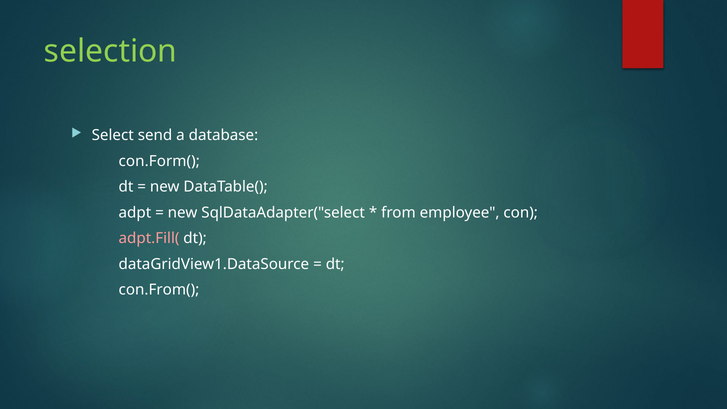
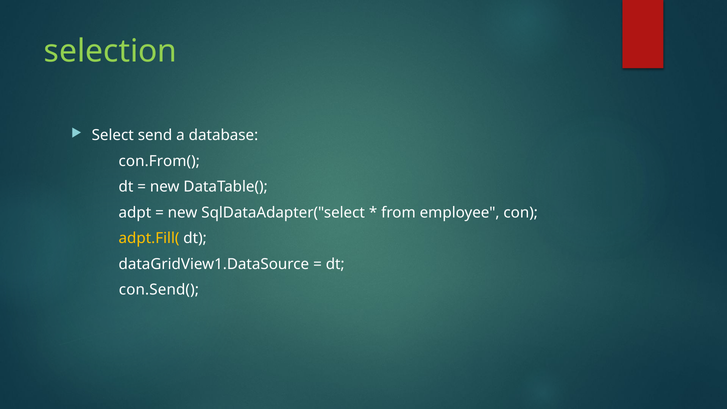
con.Form(: con.Form( -> con.From( (159, 161)
adpt.Fill( colour: pink -> yellow (149, 238)
con.From(: con.From( -> con.Send( (159, 290)
